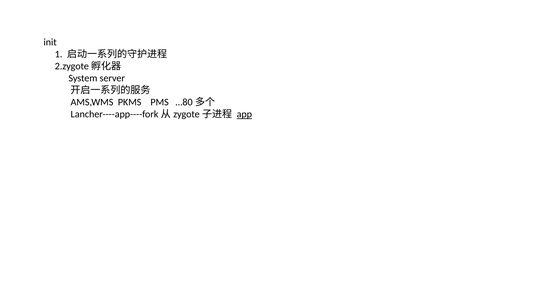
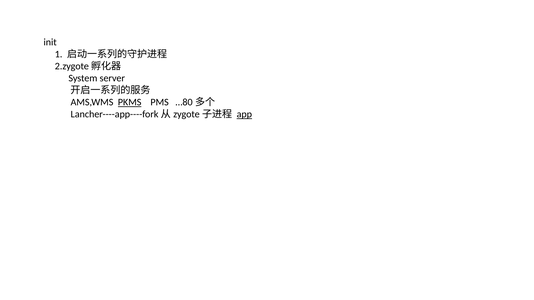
PKMS underline: none -> present (130, 102)
